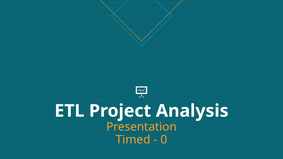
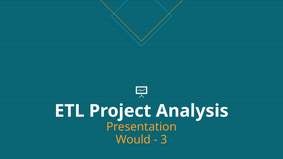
Timed: Timed -> Would (133, 140)
0: 0 -> 3 (164, 140)
